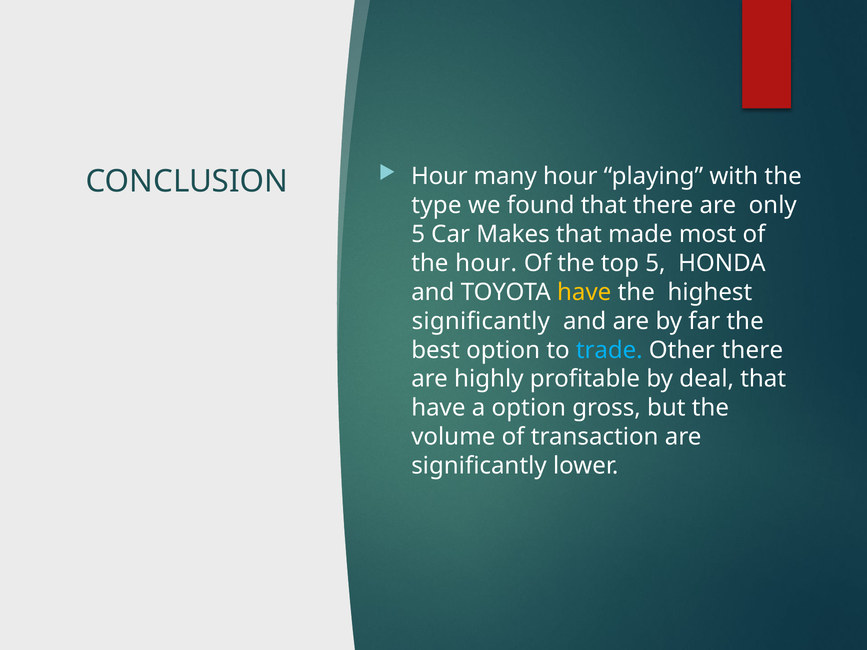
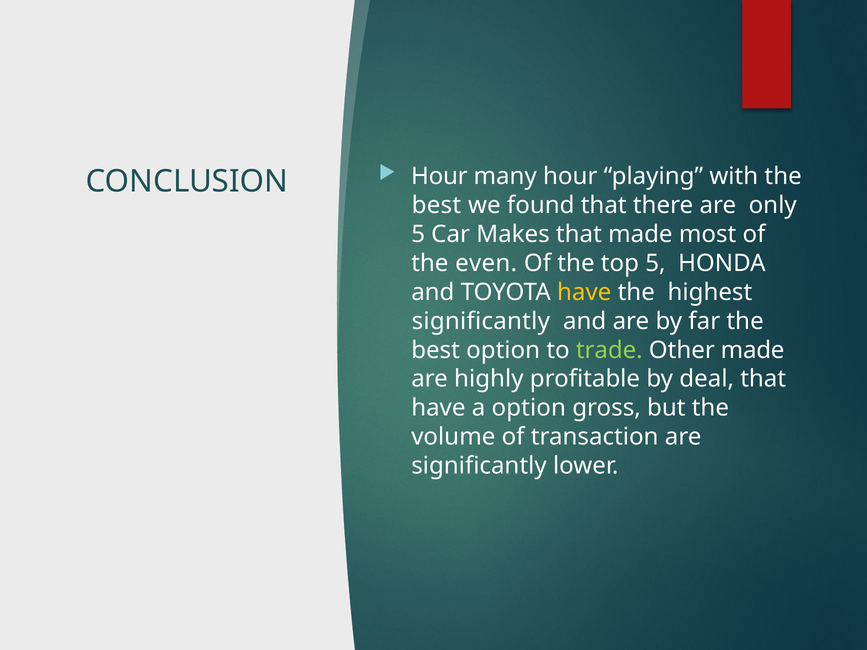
type: type -> best (436, 206)
the hour: hour -> even (486, 263)
trade colour: light blue -> light green (609, 350)
Other there: there -> made (753, 350)
